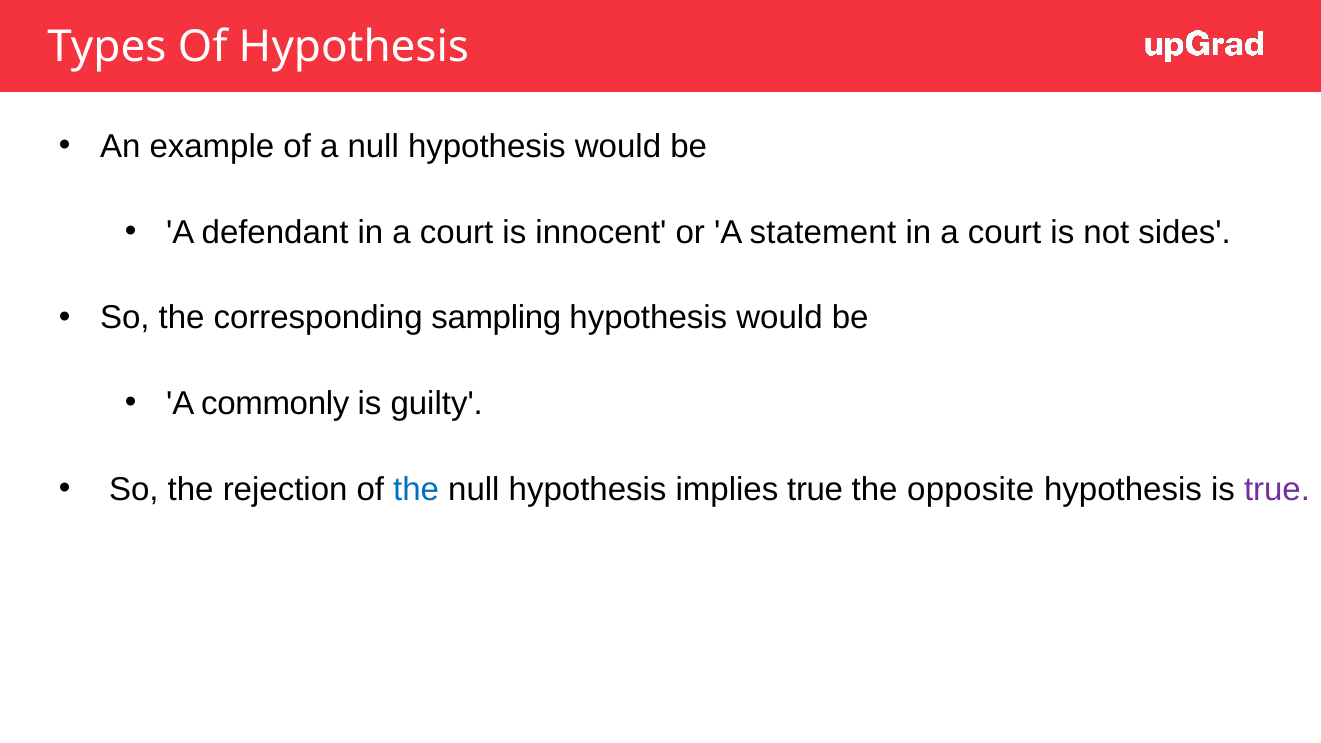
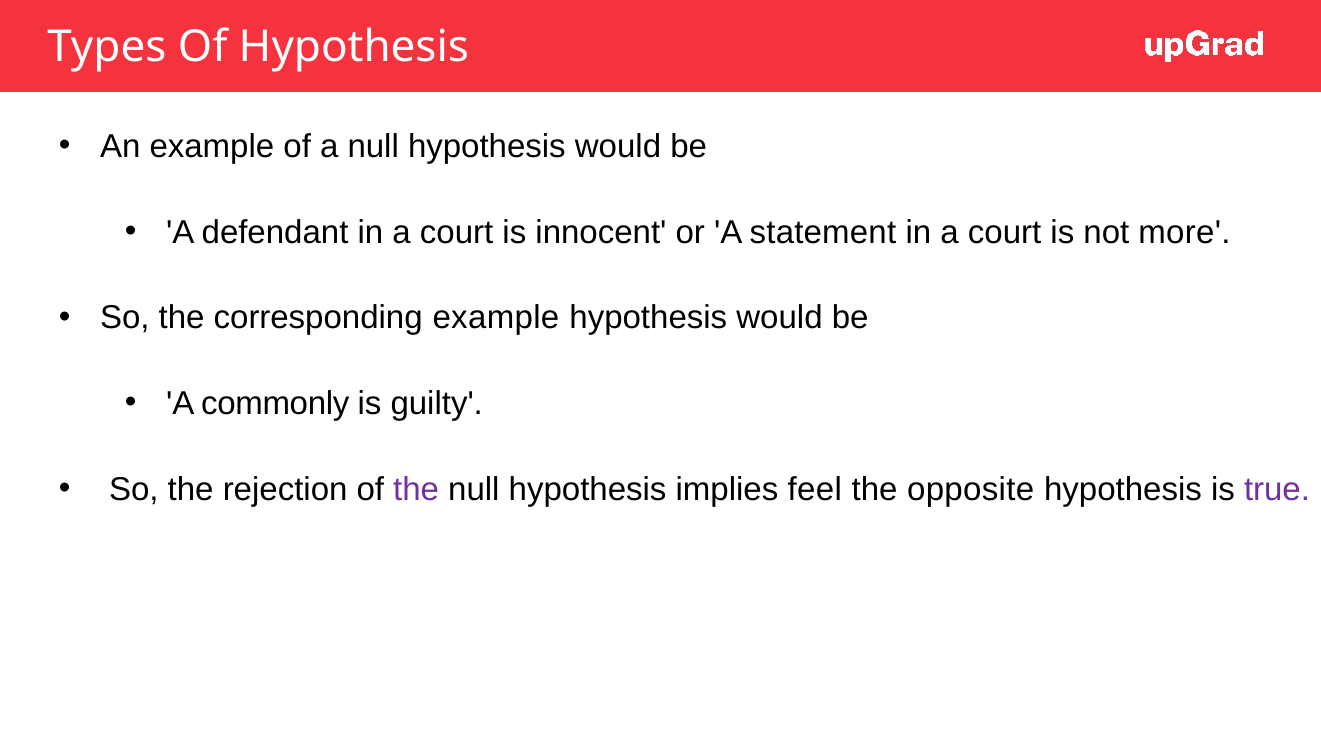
sides: sides -> more (1184, 232)
corresponding sampling: sampling -> example (496, 318)
the colour: blue -> purple (416, 489)
implies true: true -> feel (815, 489)
